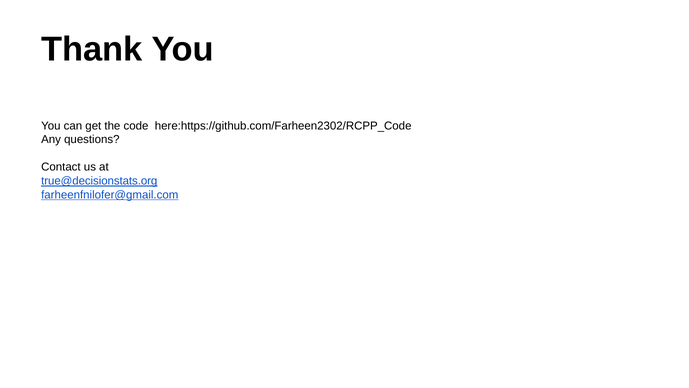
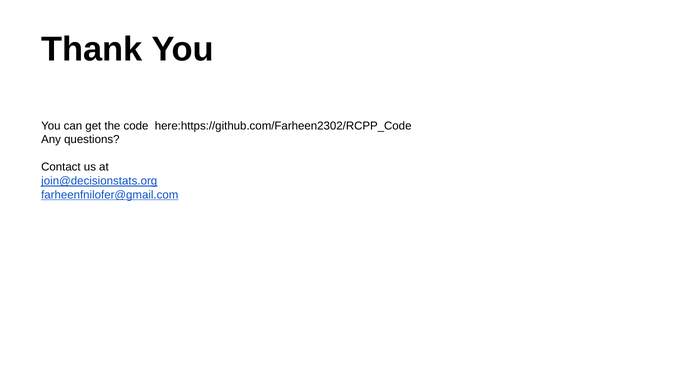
true@decisionstats.org: true@decisionstats.org -> join@decisionstats.org (99, 181)
